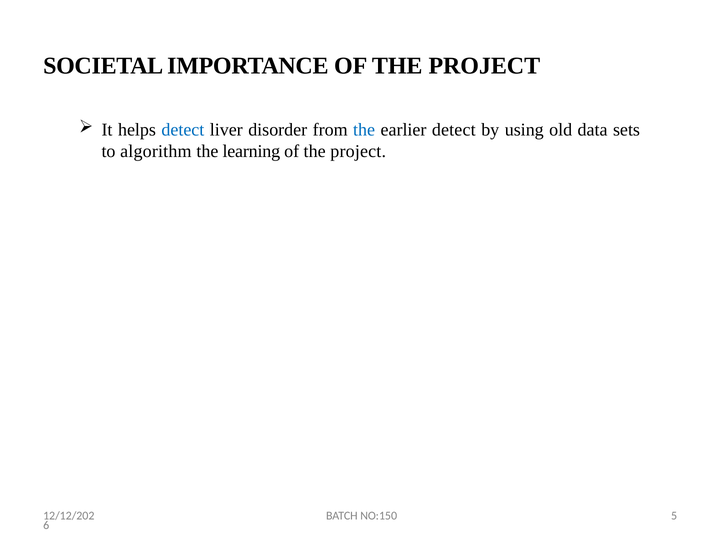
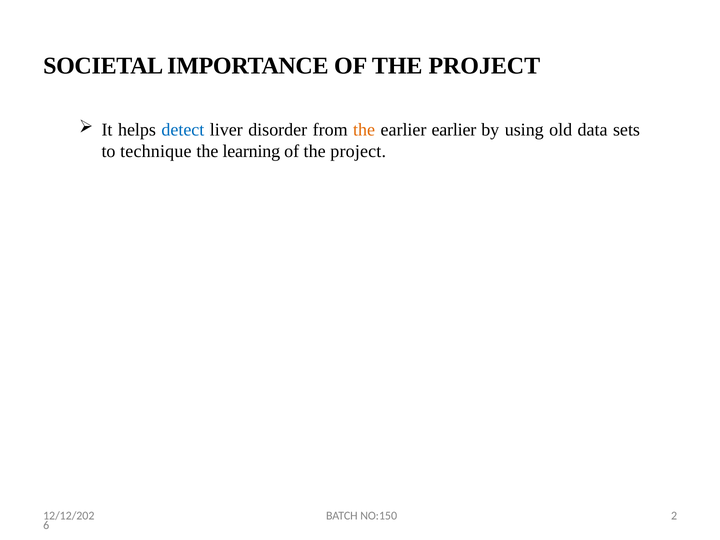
the colour: blue -> orange (364, 130)
earlier detect: detect -> earlier (454, 130)
algorithm: algorithm -> technique (156, 151)
5: 5 -> 2 (674, 516)
